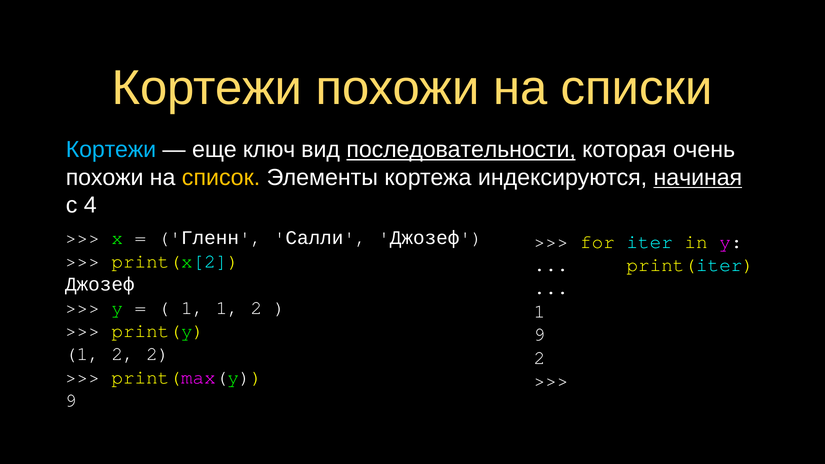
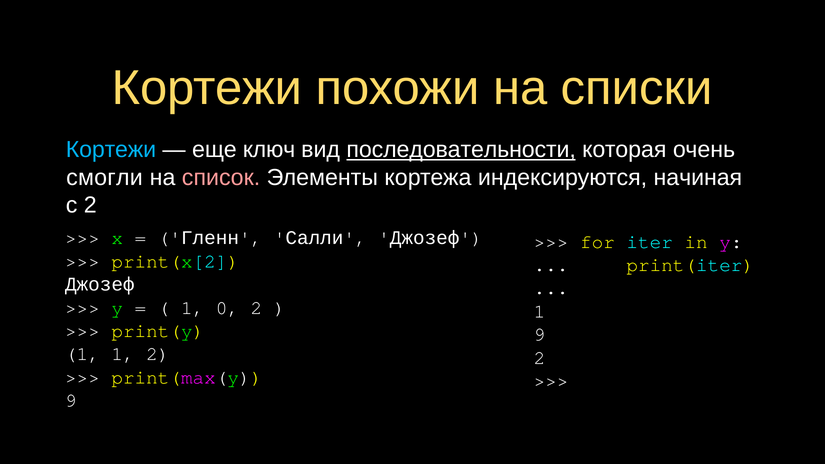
похожи: похожи -> смогли (104, 178)
список colour: yellow -> pink (221, 178)
начиная underline: present -> none (698, 178)
с 4: 4 -> 2 (90, 205)
1 1: 1 -> 0 (227, 308)
2: 2 -> 1 (123, 354)
